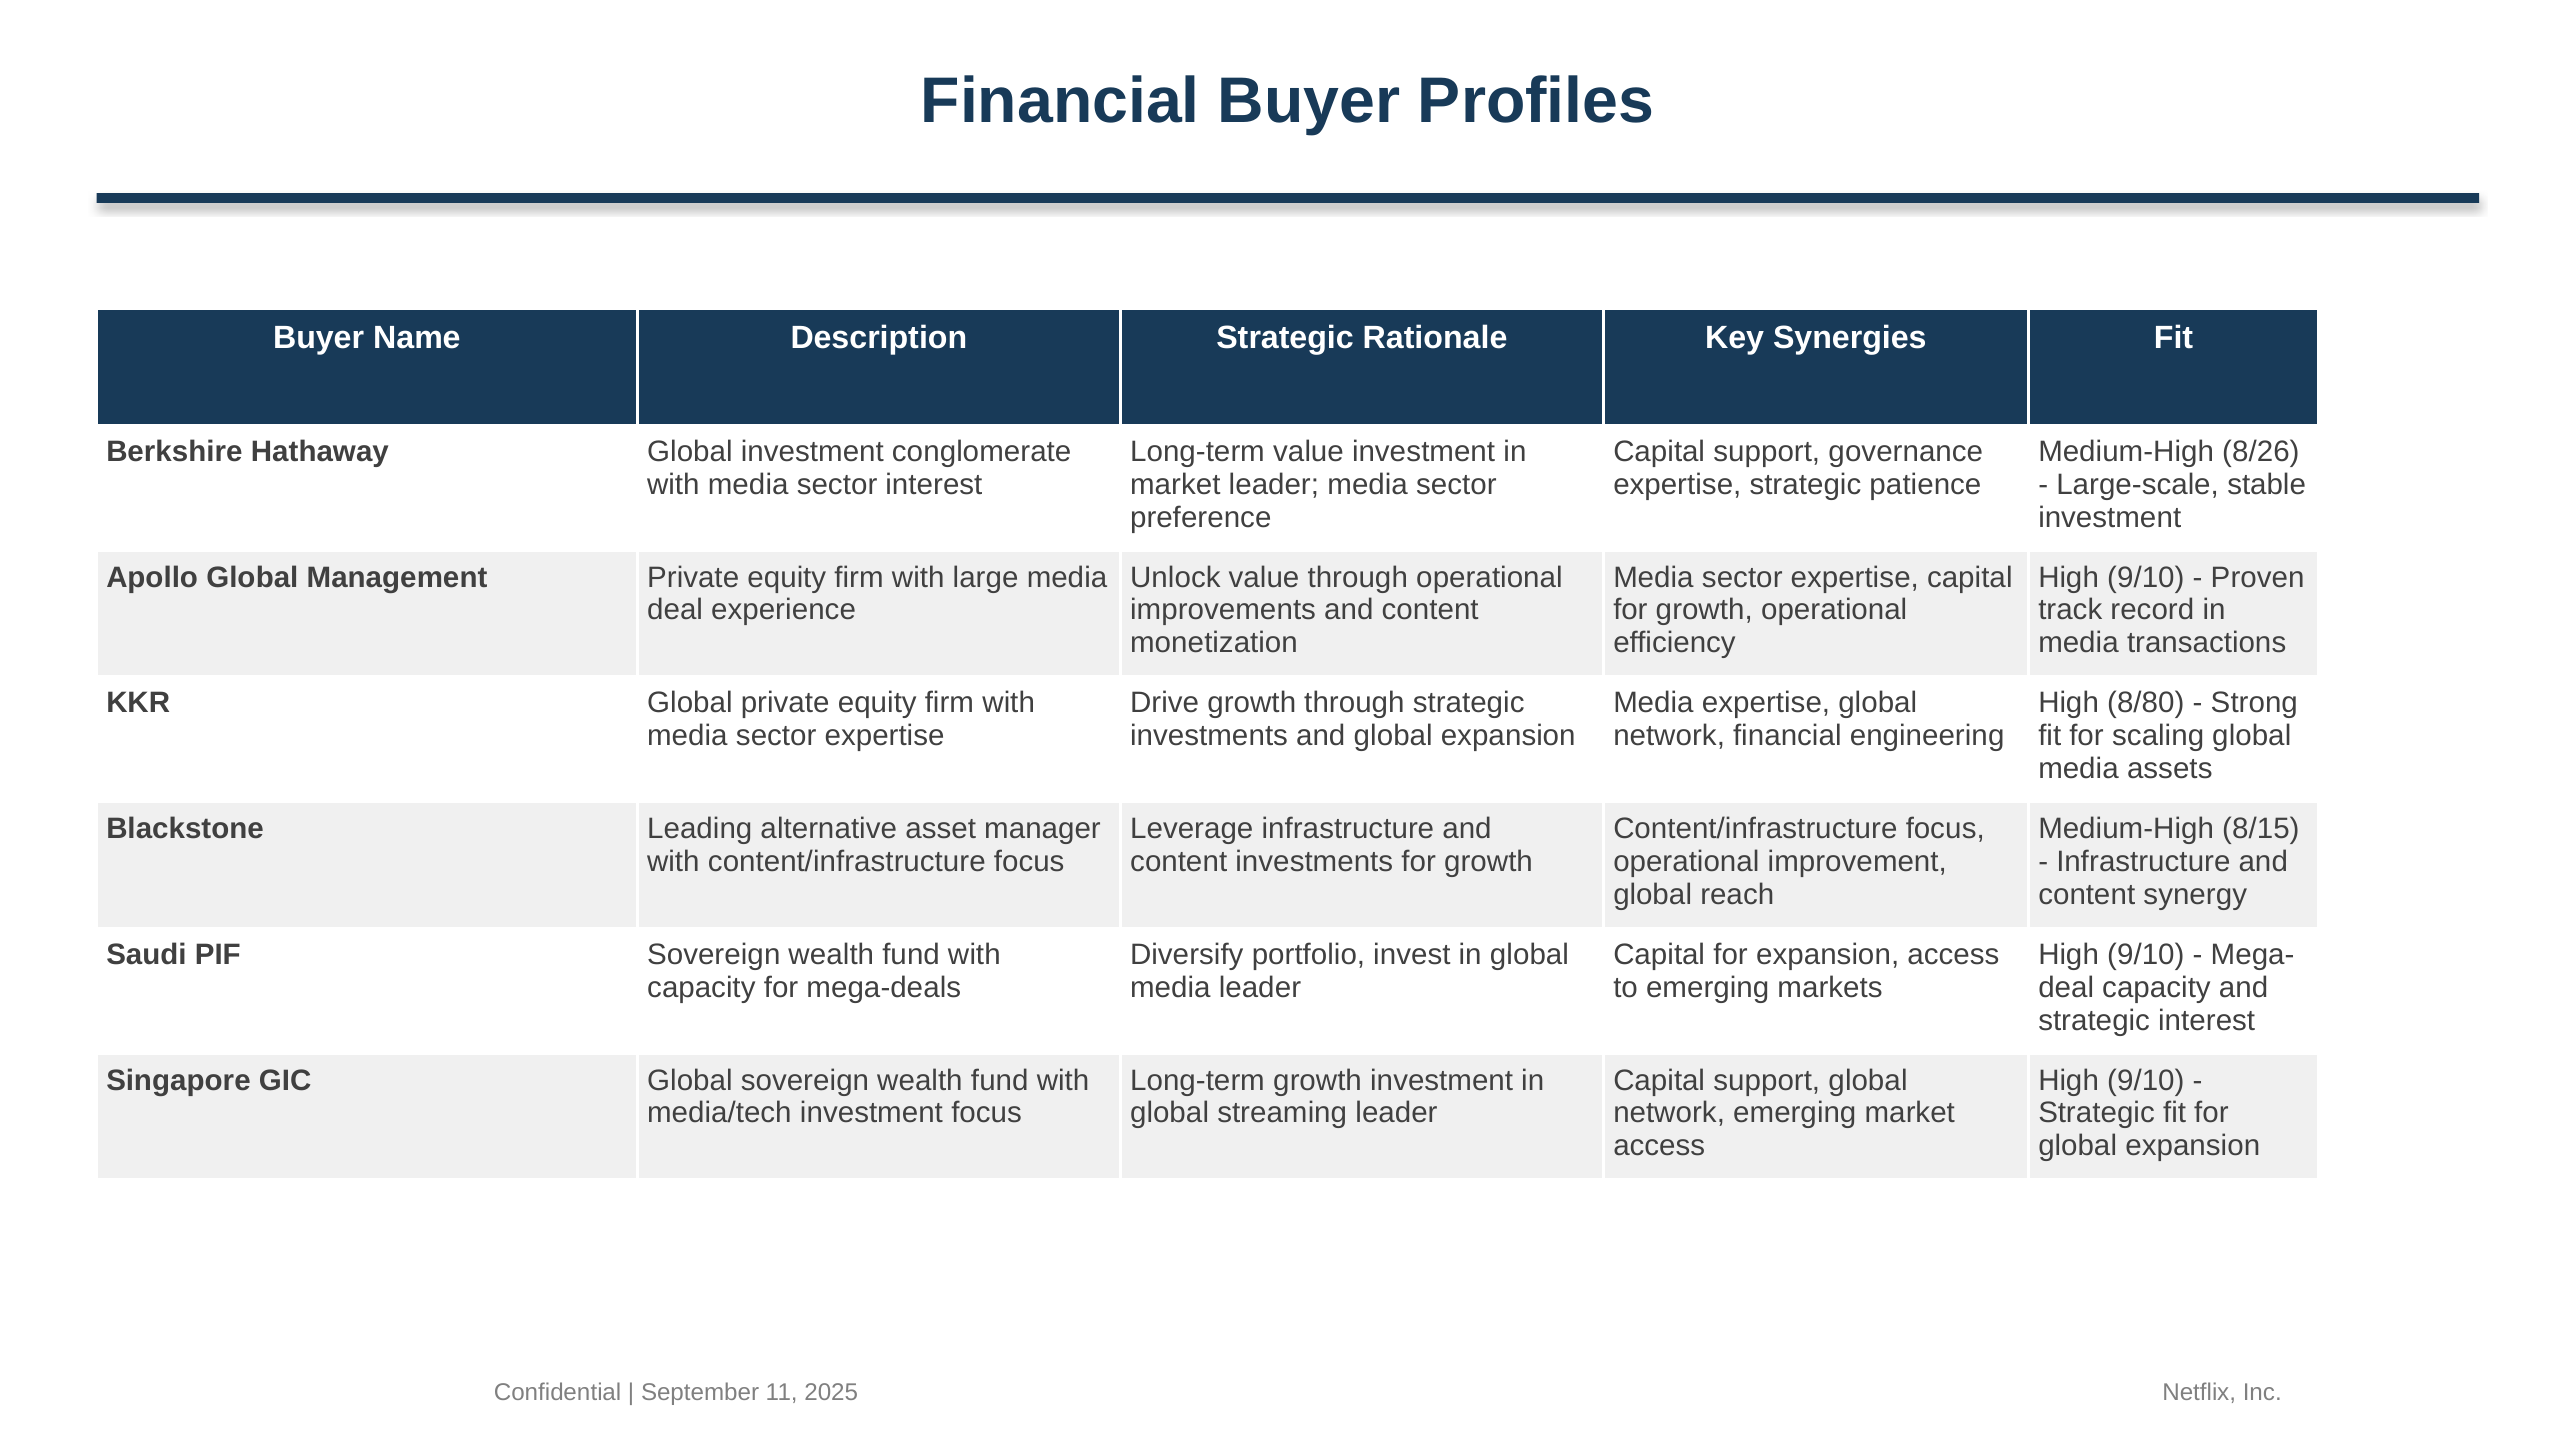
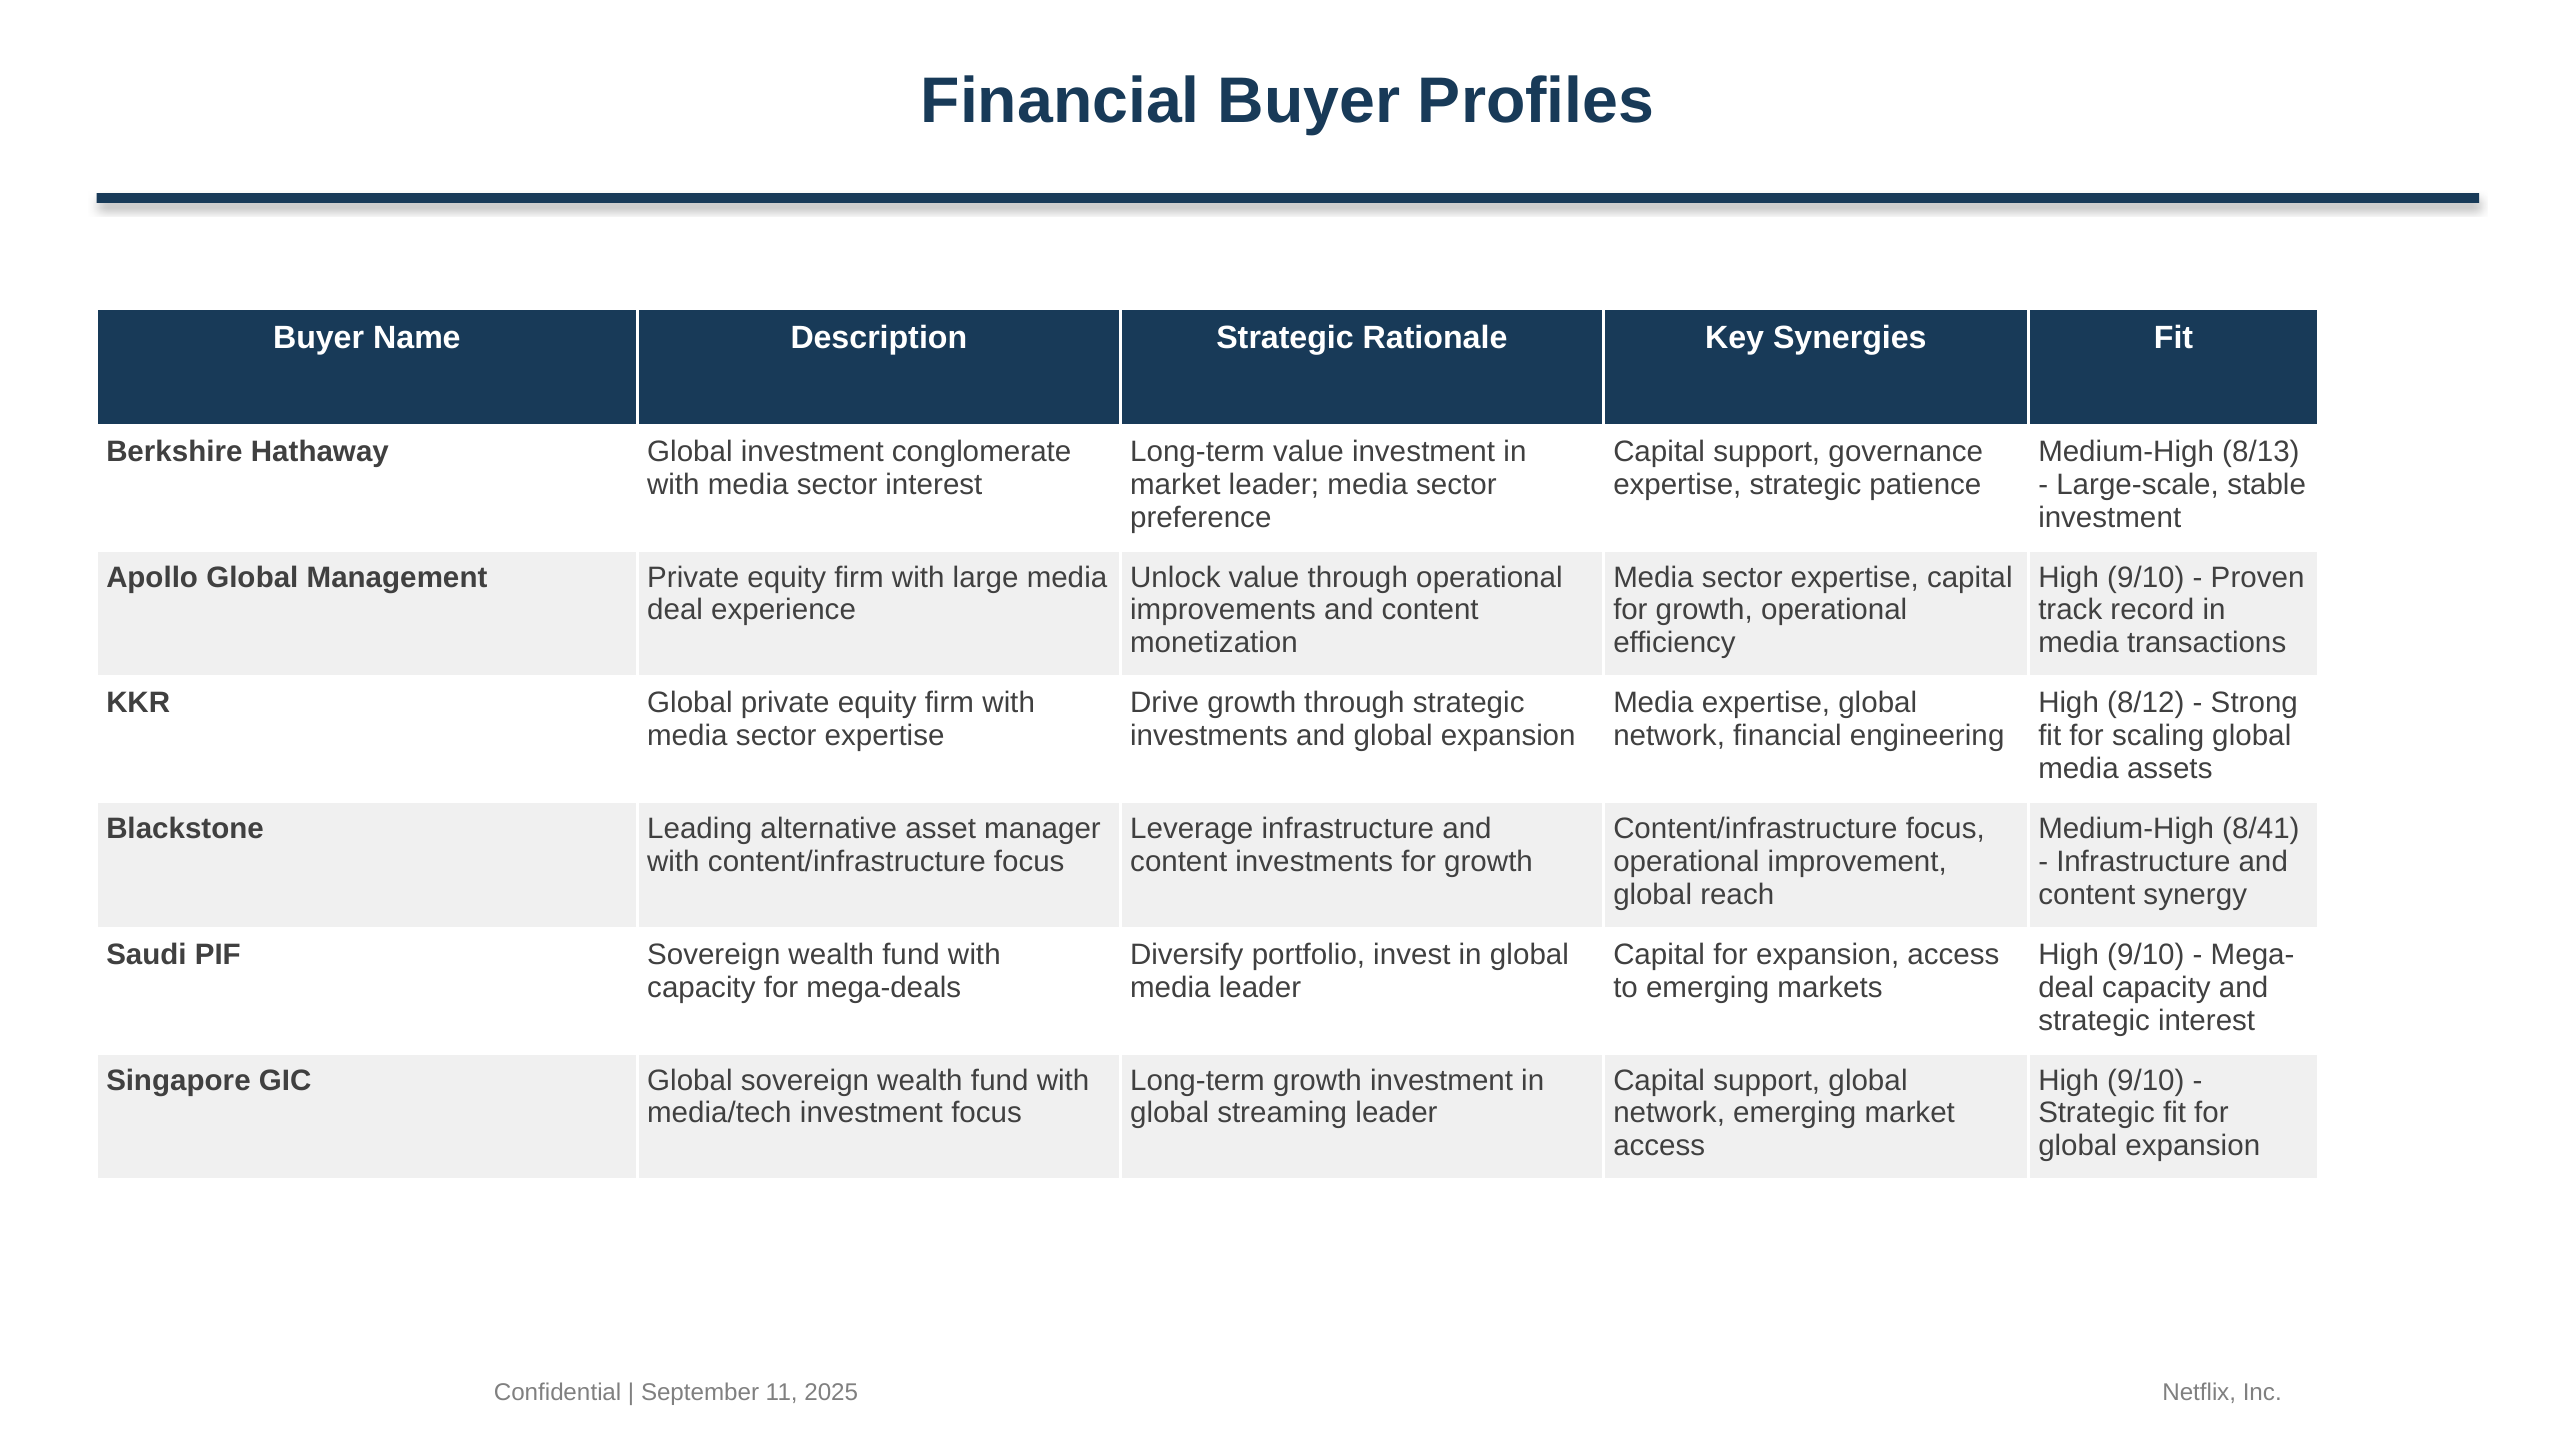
8/26: 8/26 -> 8/13 (2261, 452)
8/80: 8/80 -> 8/12 (2146, 703)
8/15: 8/15 -> 8/41 (2261, 829)
